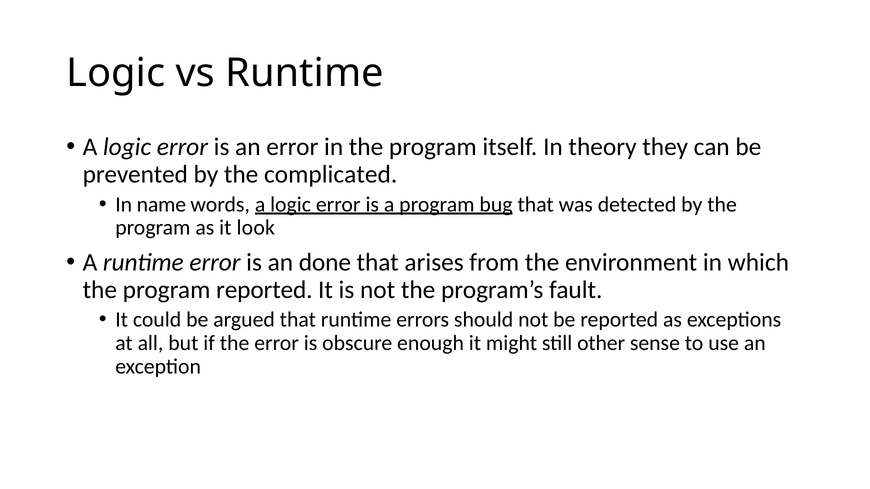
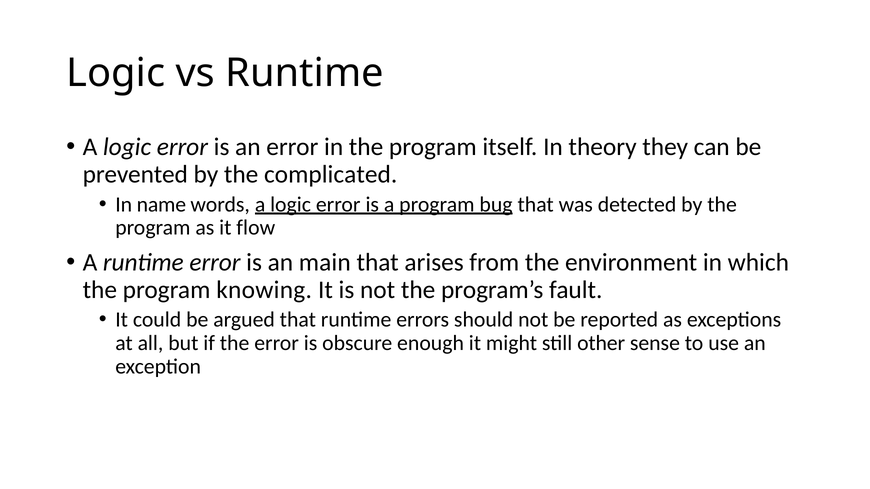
look: look -> flow (256, 228)
done: done -> main (325, 262)
program reported: reported -> knowing (264, 290)
